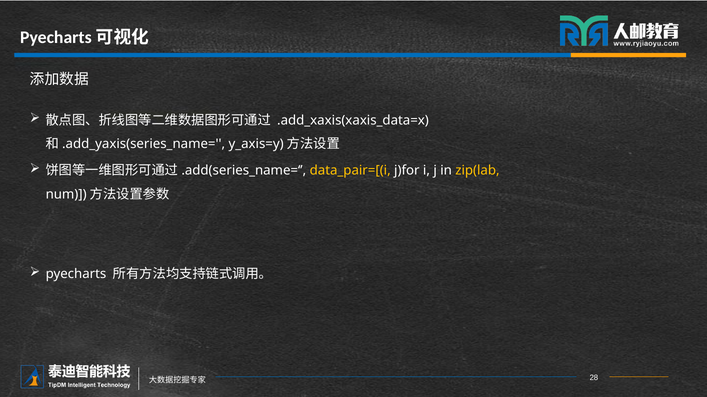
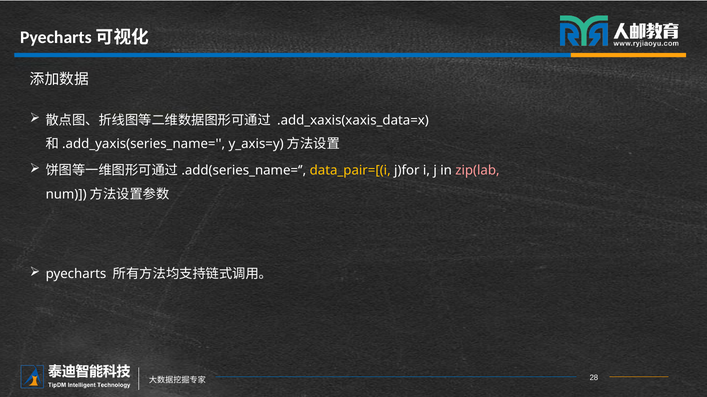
zip(lab colour: yellow -> pink (477, 171)
